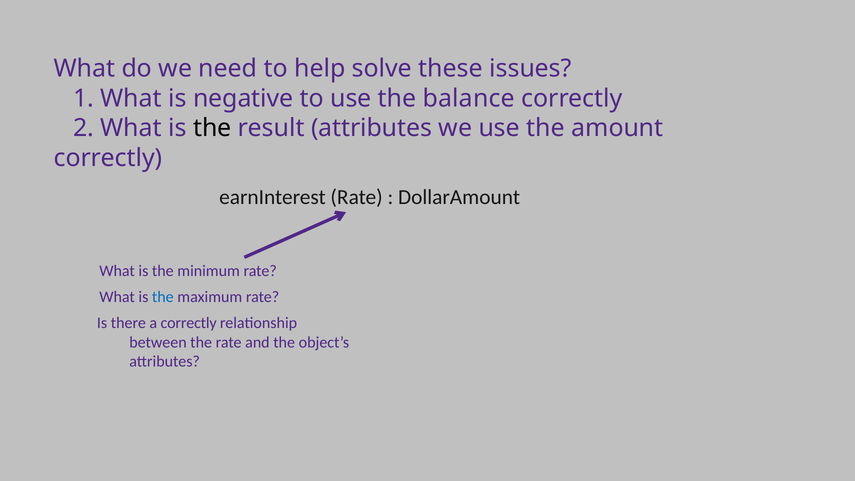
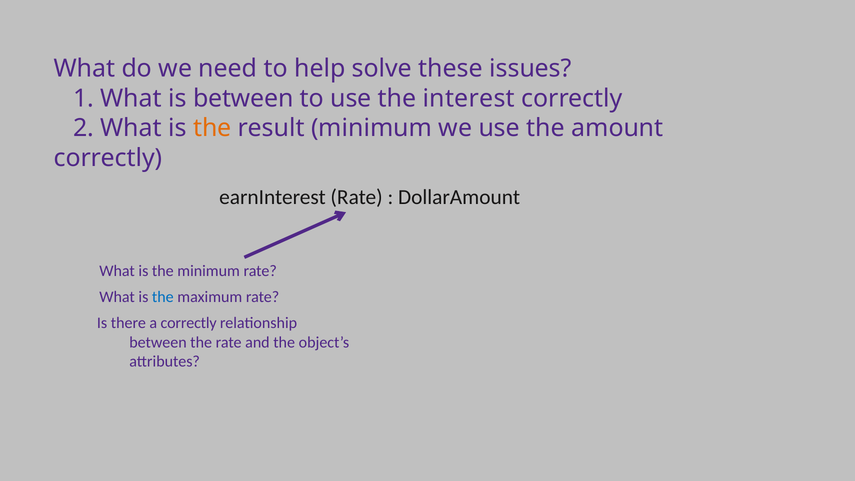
is negative: negative -> between (243, 98)
balance: balance -> interest (469, 98)
the colour: black -> orange (212, 128)
result attributes: attributes -> minimum (372, 128)
